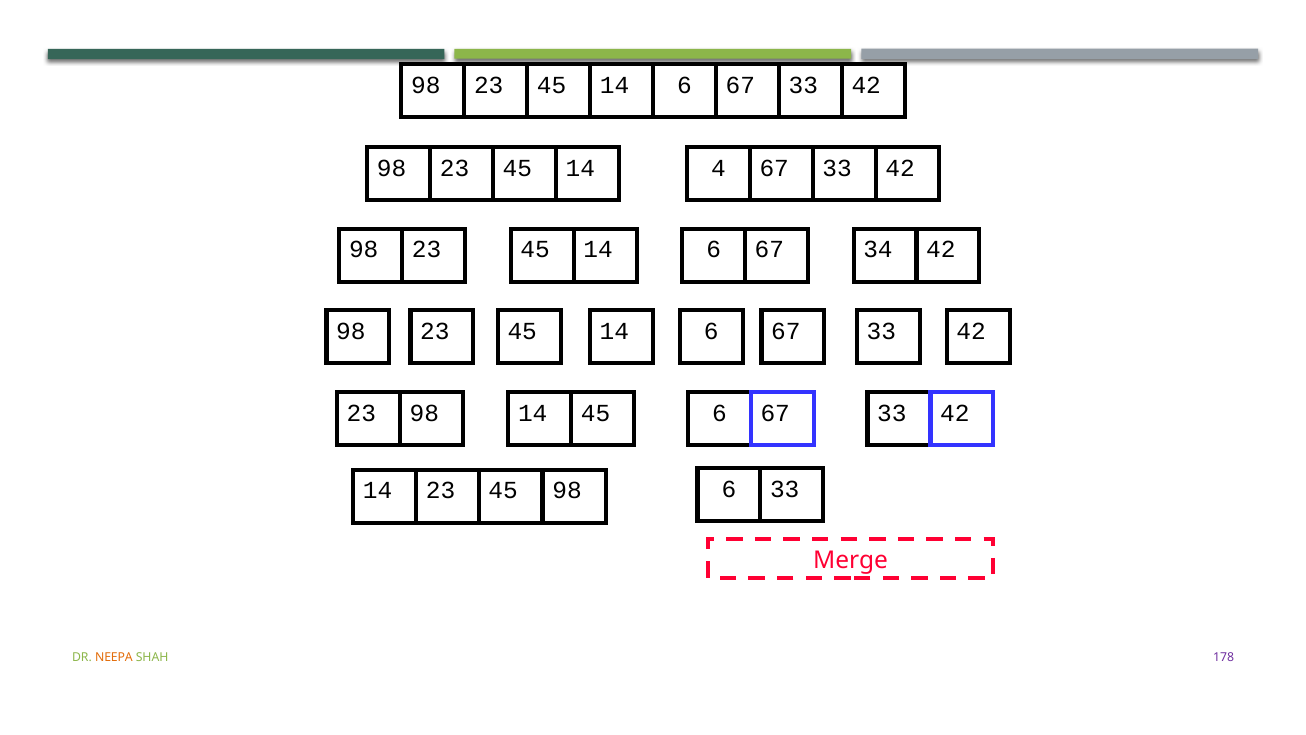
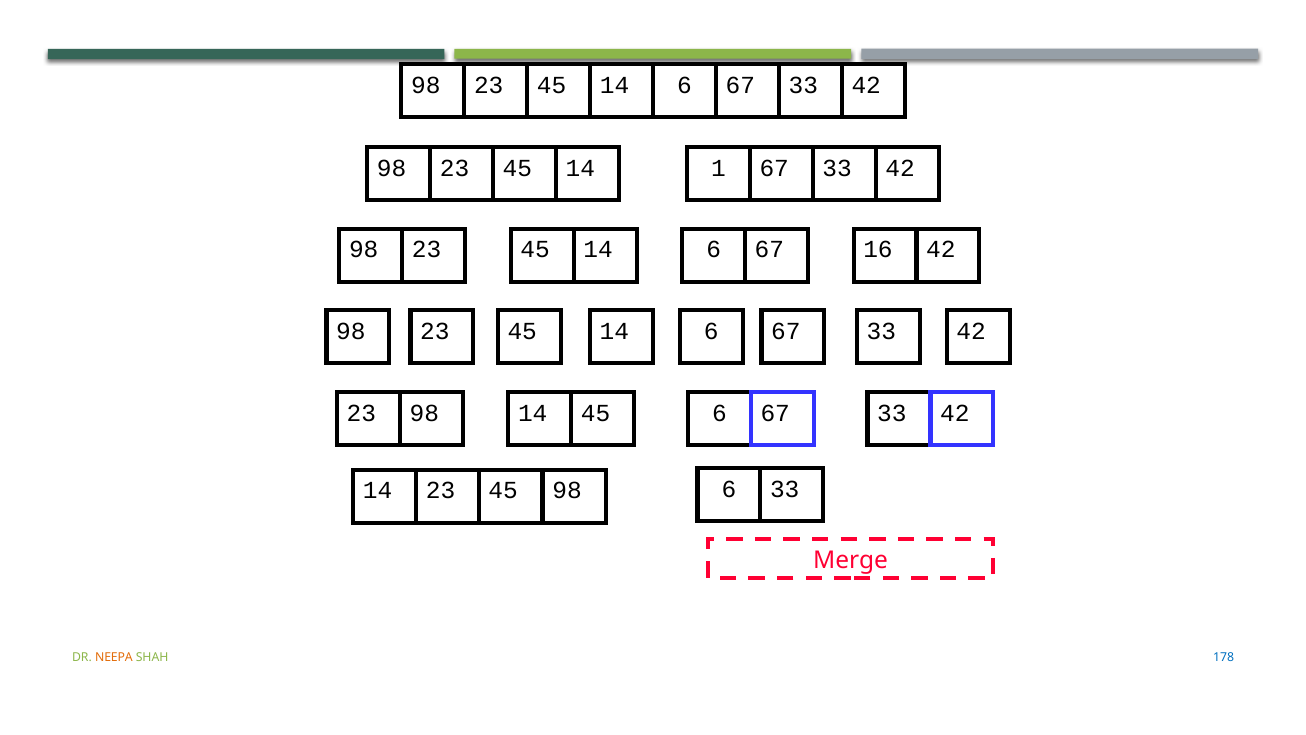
4: 4 -> 1 (718, 168)
34: 34 -> 16 (878, 250)
178 colour: purple -> blue (1224, 657)
